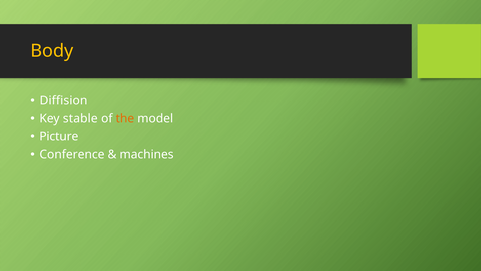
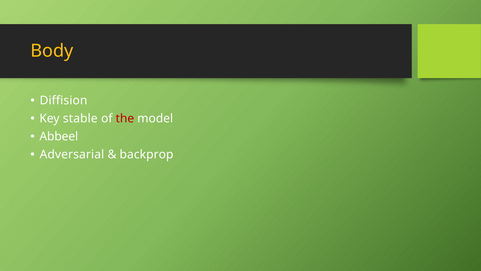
the colour: orange -> red (125, 118)
Picture: Picture -> Abbeel (59, 136)
Conference: Conference -> Adversarial (72, 154)
machines: machines -> backprop (146, 154)
